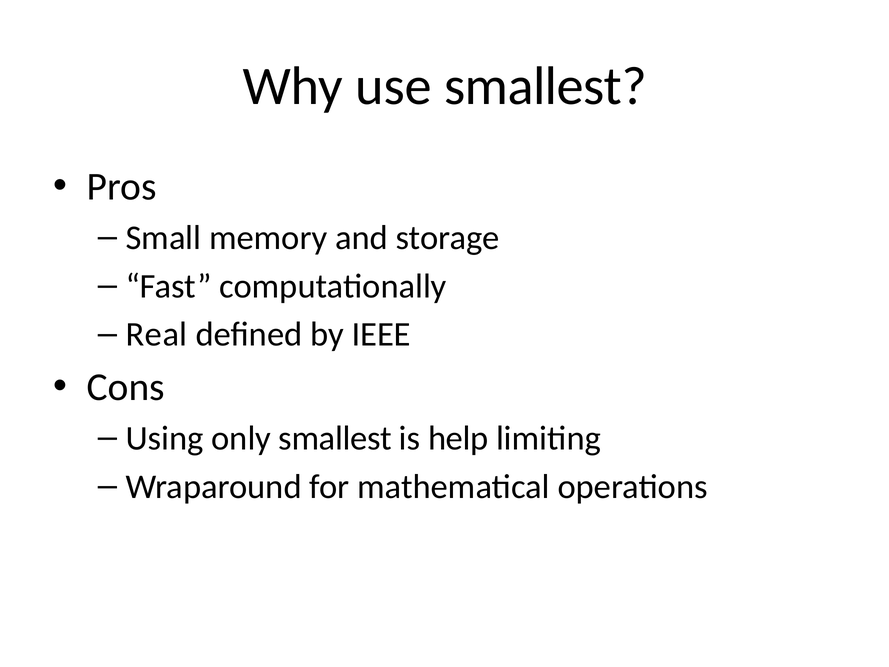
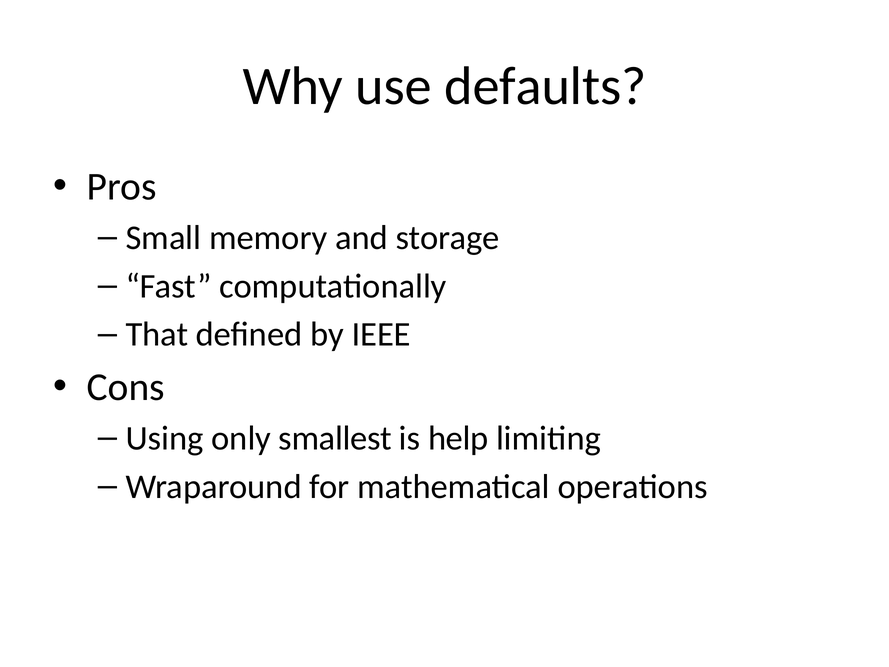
use smallest: smallest -> defaults (545, 86)
Real: Real -> That (157, 334)
